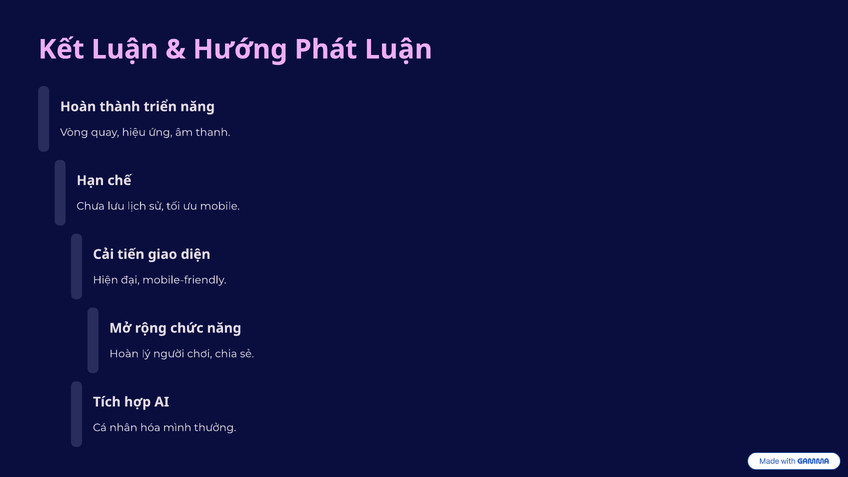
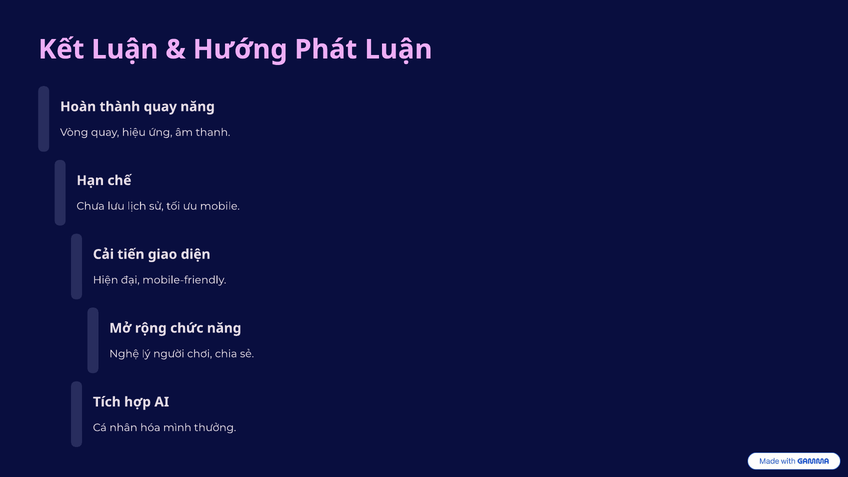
thành triển: triển -> quay (160, 107)
Hoàn: Hoàn -> Nghệ (124, 354)
